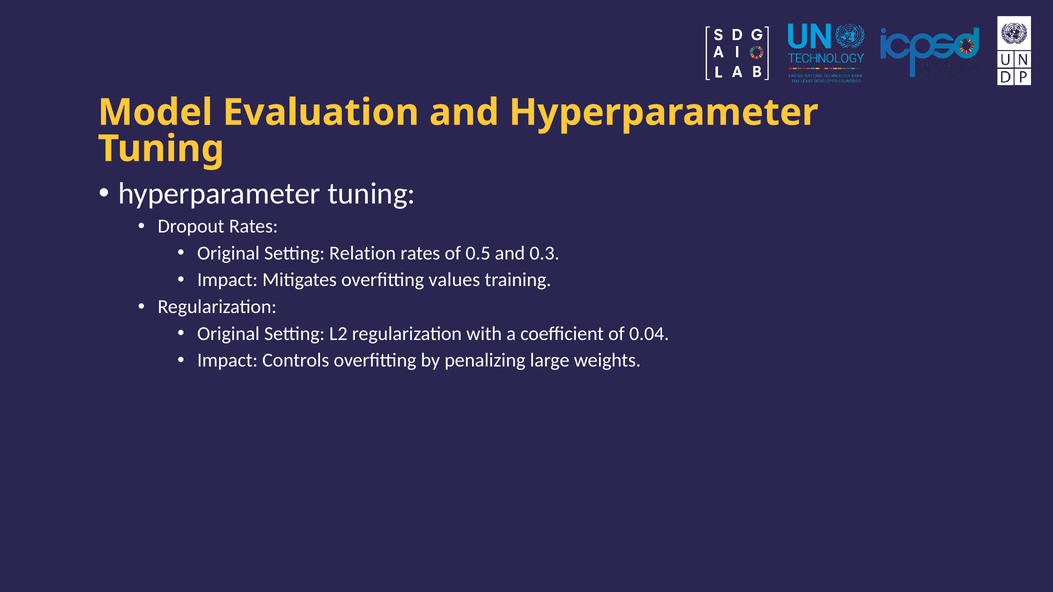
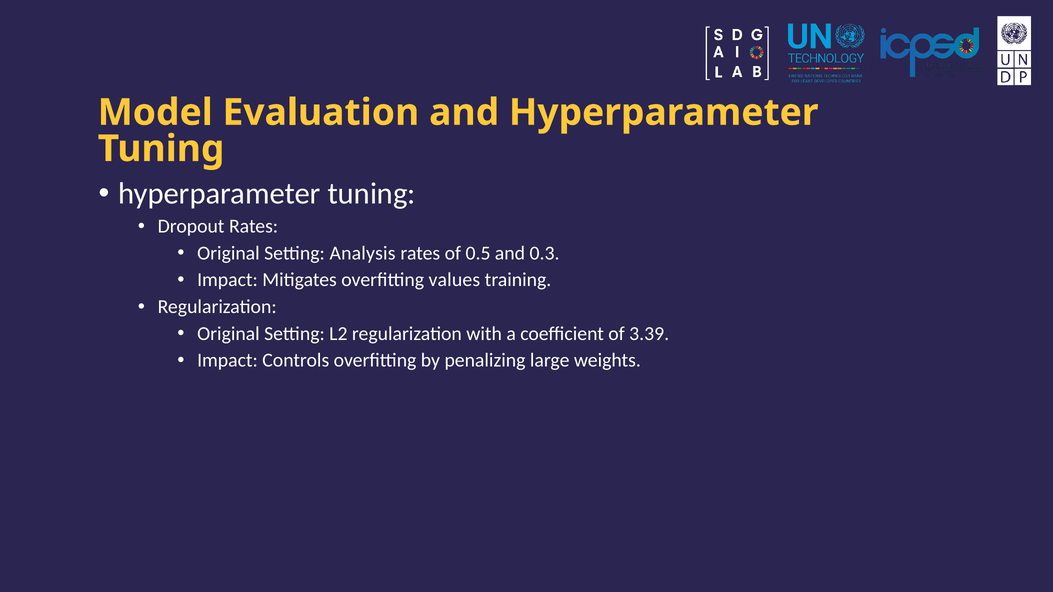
Relation: Relation -> Analysis (363, 253)
0.04: 0.04 -> 3.39 (649, 334)
